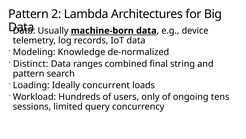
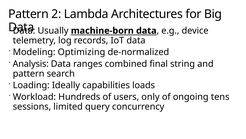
Knowledge: Knowledge -> Optimizing (81, 52)
Distinct: Distinct -> Analysis (31, 64)
concurrent: concurrent -> capabilities (106, 85)
